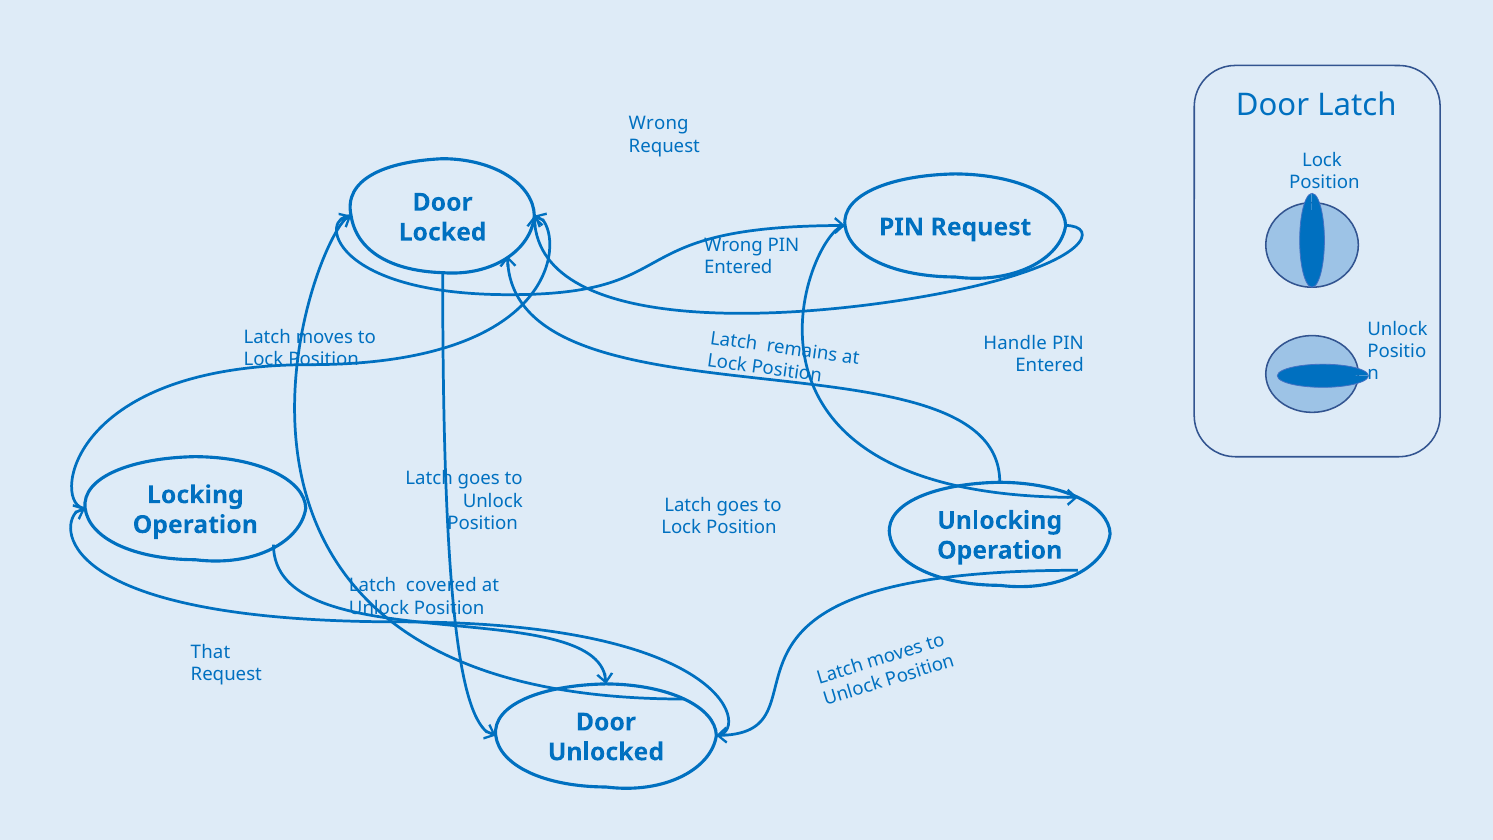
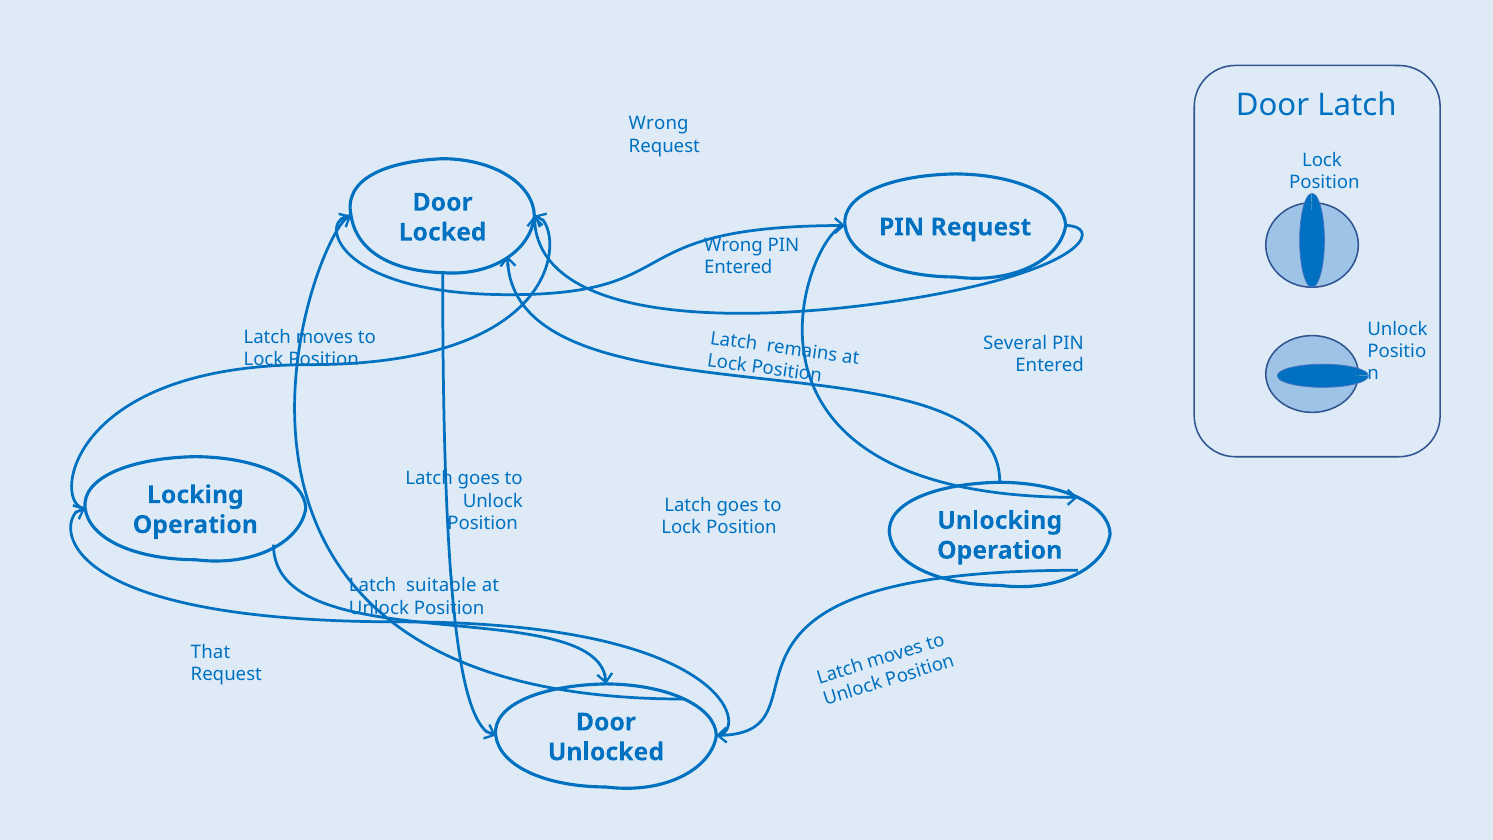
Handle: Handle -> Several (1015, 343)
covered: covered -> suitable (441, 585)
